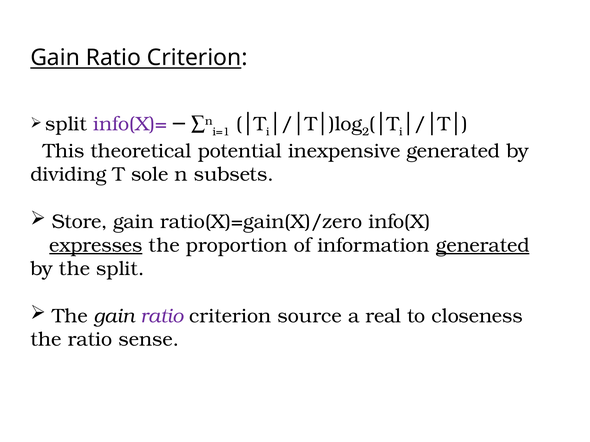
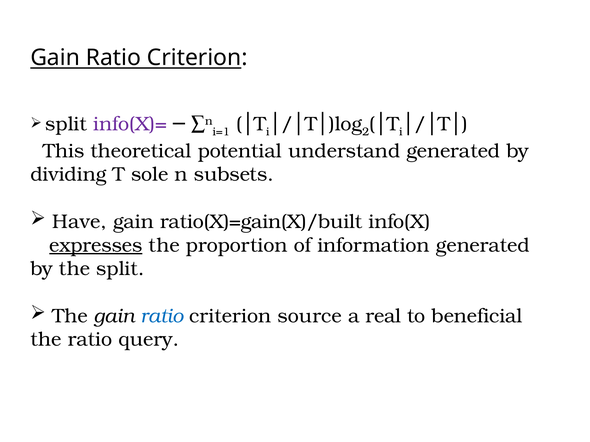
inexpensive: inexpensive -> understand (344, 151)
Store: Store -> Have (80, 222)
ratio(X)=gain(X)/zero: ratio(X)=gain(X)/zero -> ratio(X)=gain(X)/built (261, 222)
generated underline: present -> none (483, 245)
ratio colour: purple -> blue (162, 316)
closeness: closeness -> beneficial (477, 316)
sense: sense -> query (149, 340)
